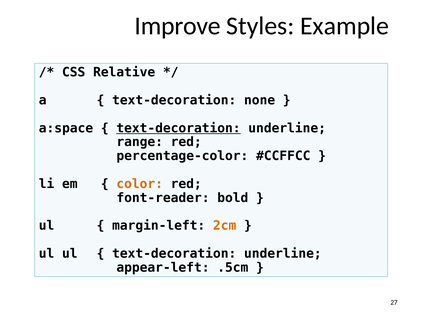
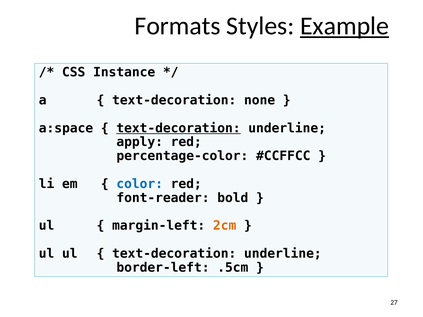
Improve: Improve -> Formats (178, 26)
Example underline: none -> present (345, 26)
Relative: Relative -> Instance (124, 72)
range: range -> apply (140, 142)
color colour: orange -> blue (140, 184)
appear-left: appear-left -> border-left (163, 268)
